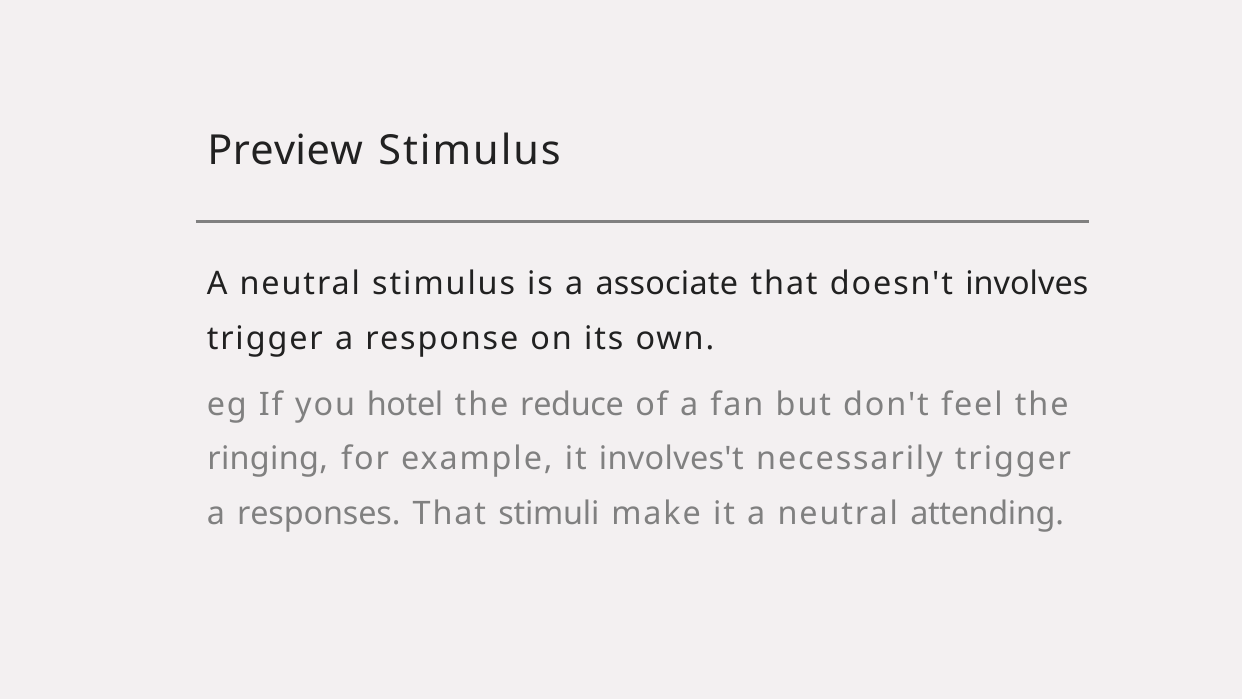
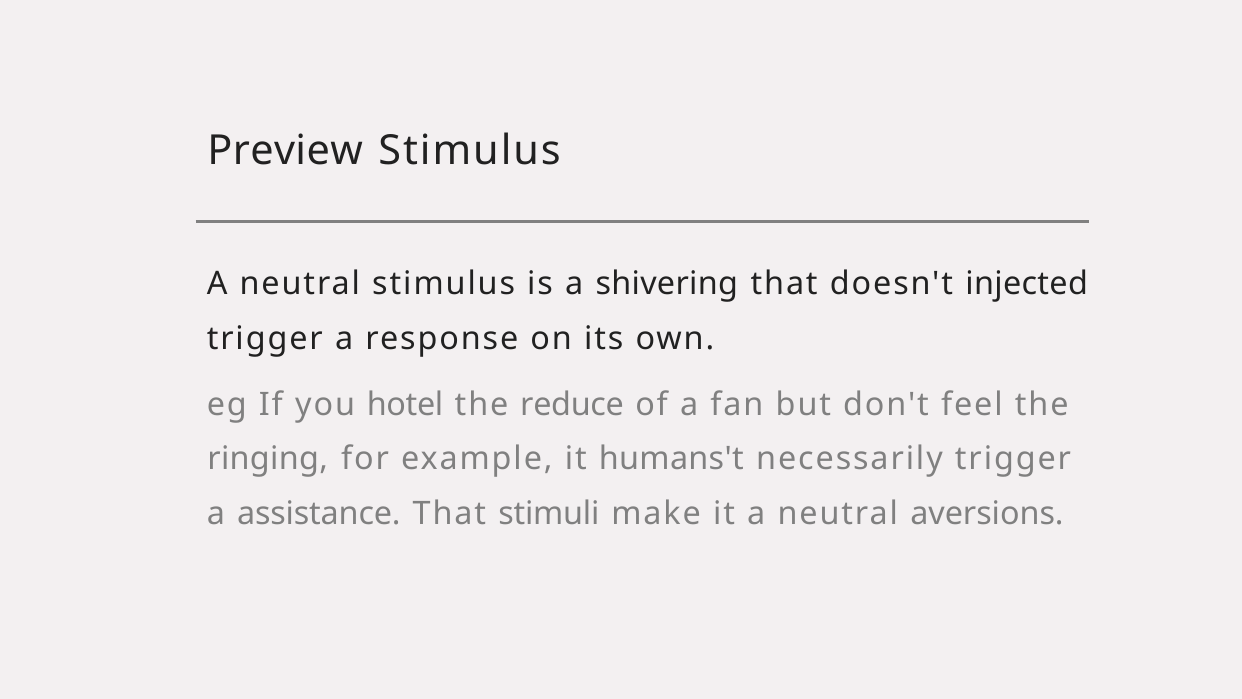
associate: associate -> shivering (667, 284)
involves: involves -> injected (1027, 284)
involves't: involves't -> humans't (671, 459)
responses: responses -> assistance (319, 513)
attending: attending -> aversions (987, 513)
